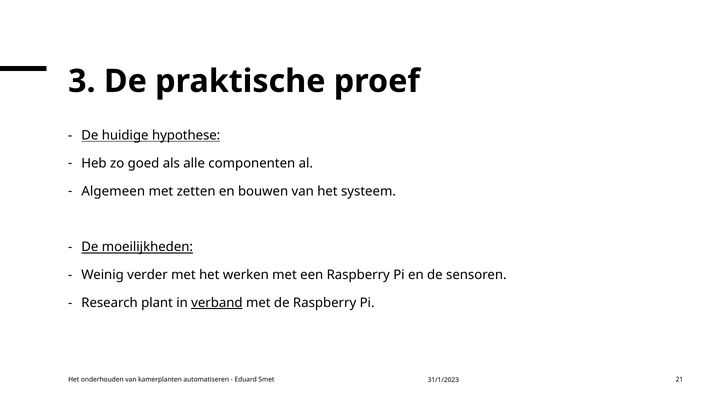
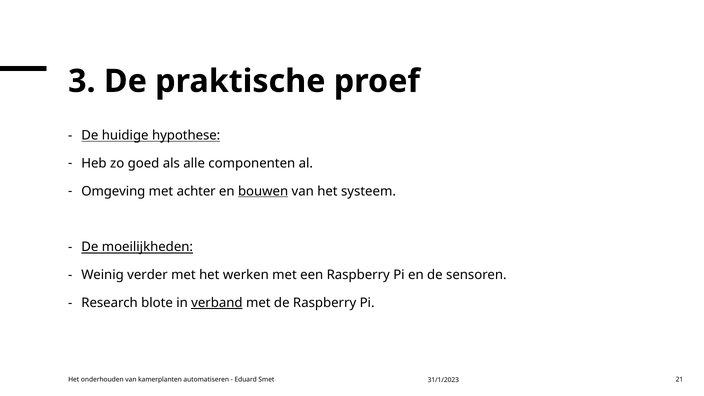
Algemeen: Algemeen -> Omgeving (113, 191)
zetten: zetten -> achter (196, 191)
bouwen underline: none -> present (263, 191)
plant: plant -> blote (157, 303)
